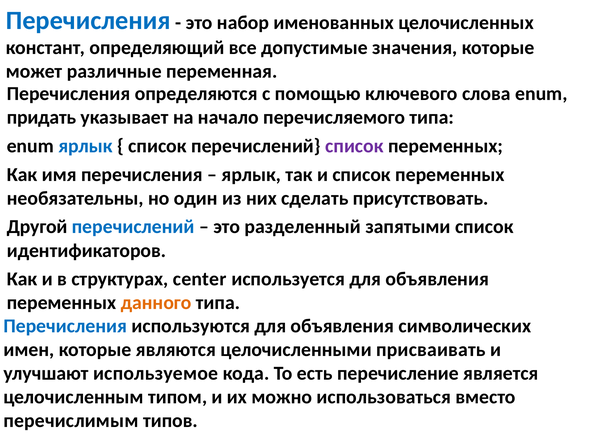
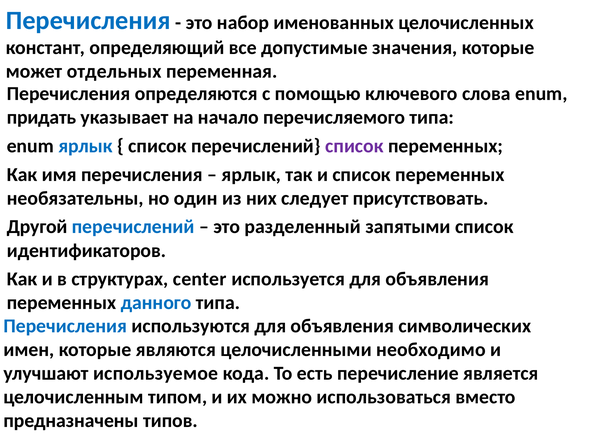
различные: различные -> отдельных (114, 71)
сделать: сделать -> следует (315, 198)
данного colour: orange -> blue (156, 303)
присваивать: присваивать -> необходимо (431, 350)
перечислимым: перечислимым -> предназначены (71, 421)
